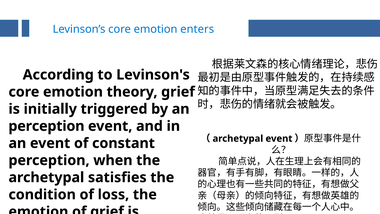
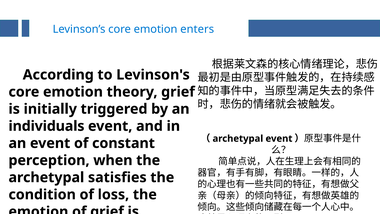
perception: perception -> individuals (46, 126)
